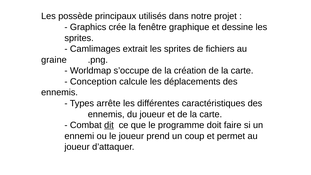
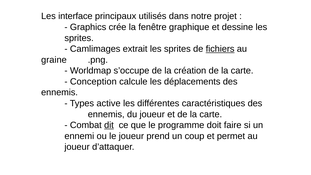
possède: possède -> interface (75, 16)
fichiers underline: none -> present (220, 49)
arrête: arrête -> active (109, 103)
